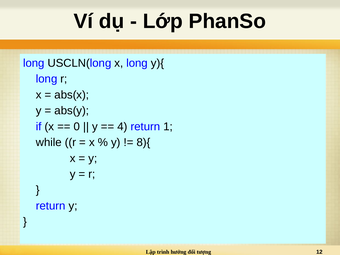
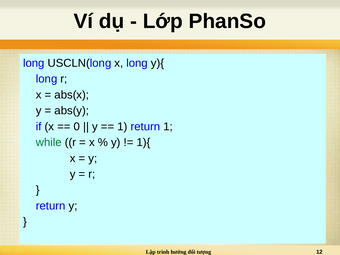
4: 4 -> 1 (122, 127)
while colour: black -> green (49, 142)
8){: 8){ -> 1){ (143, 142)
